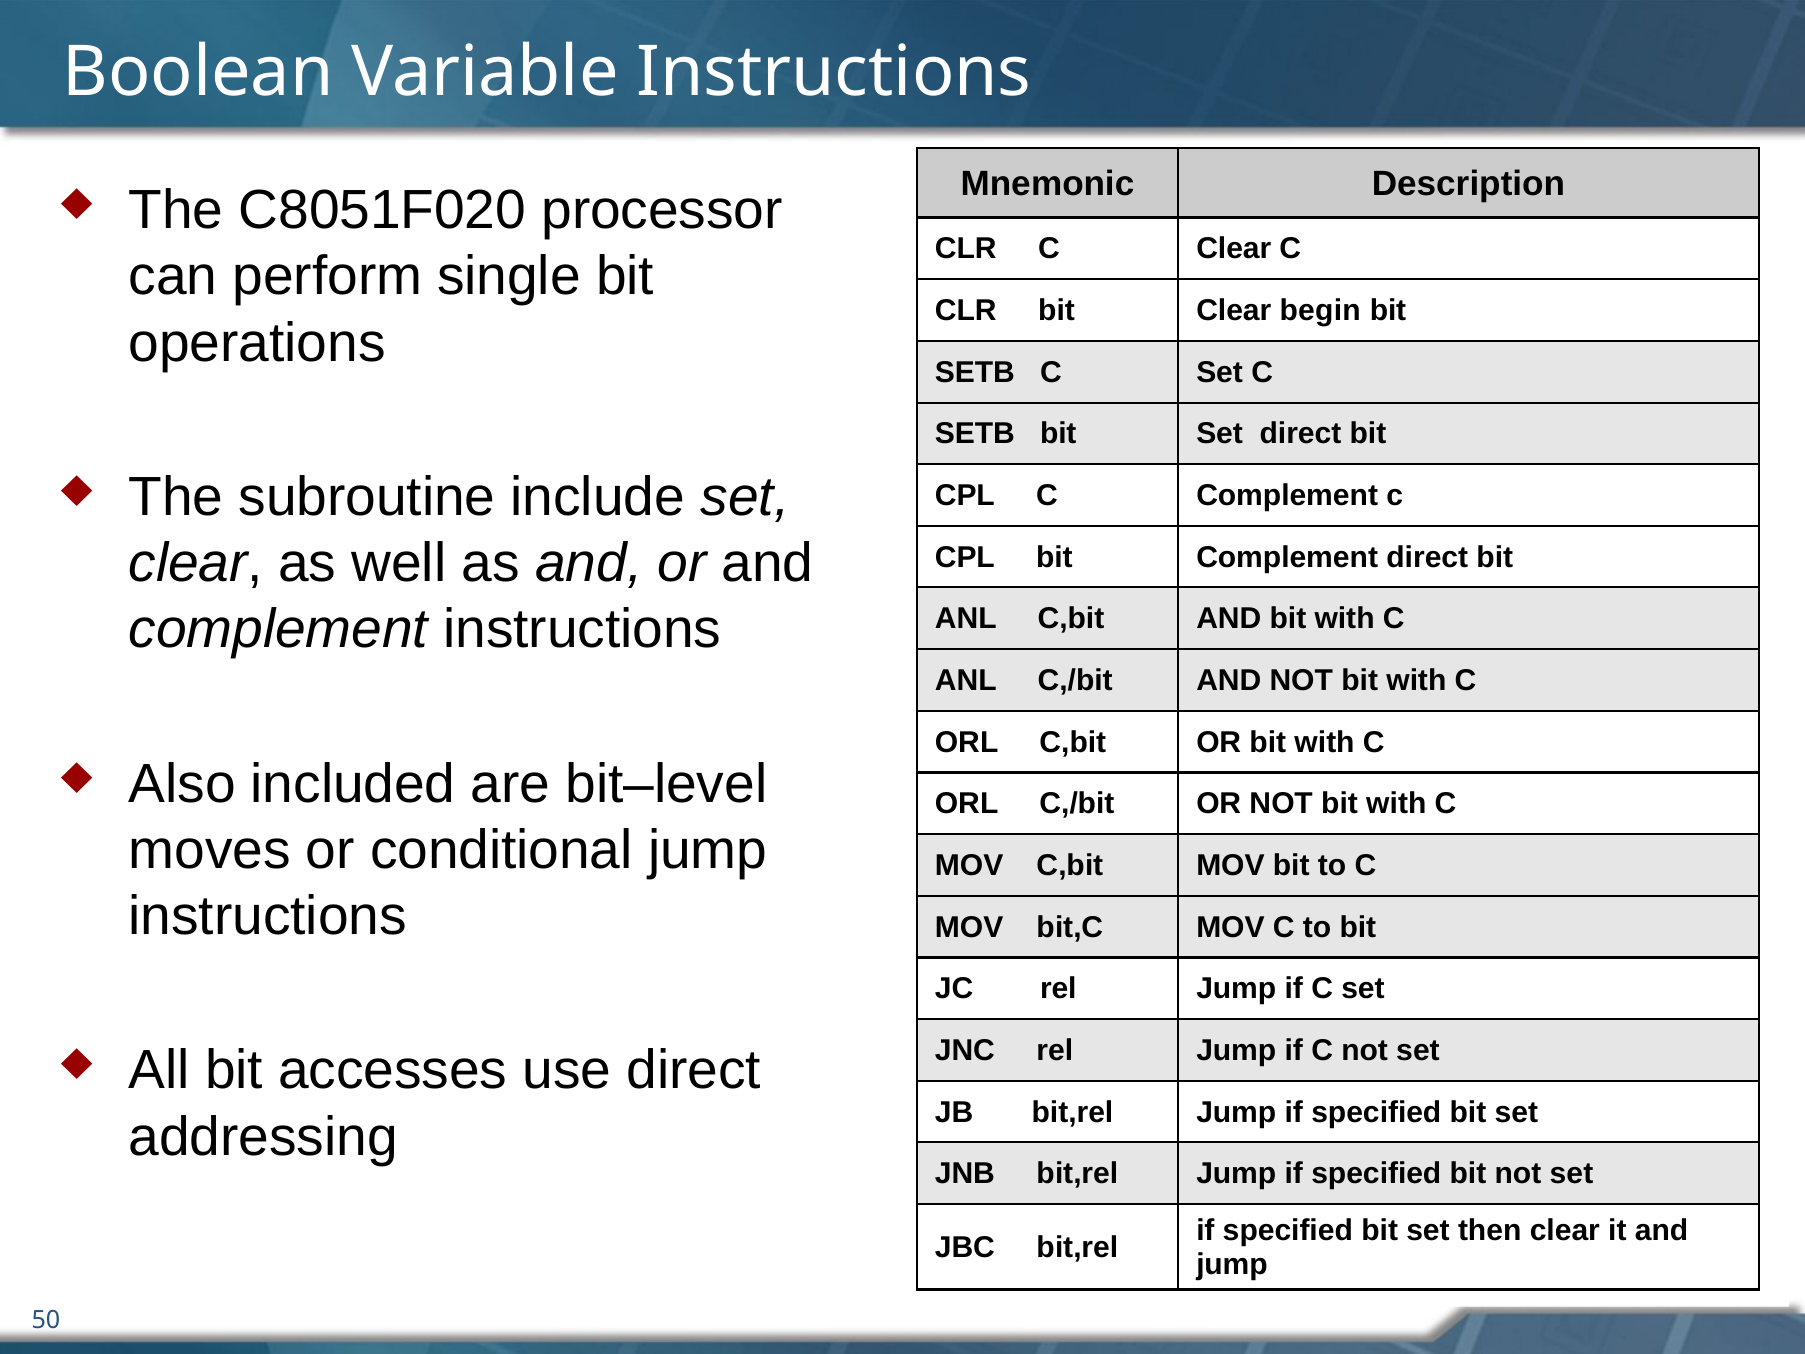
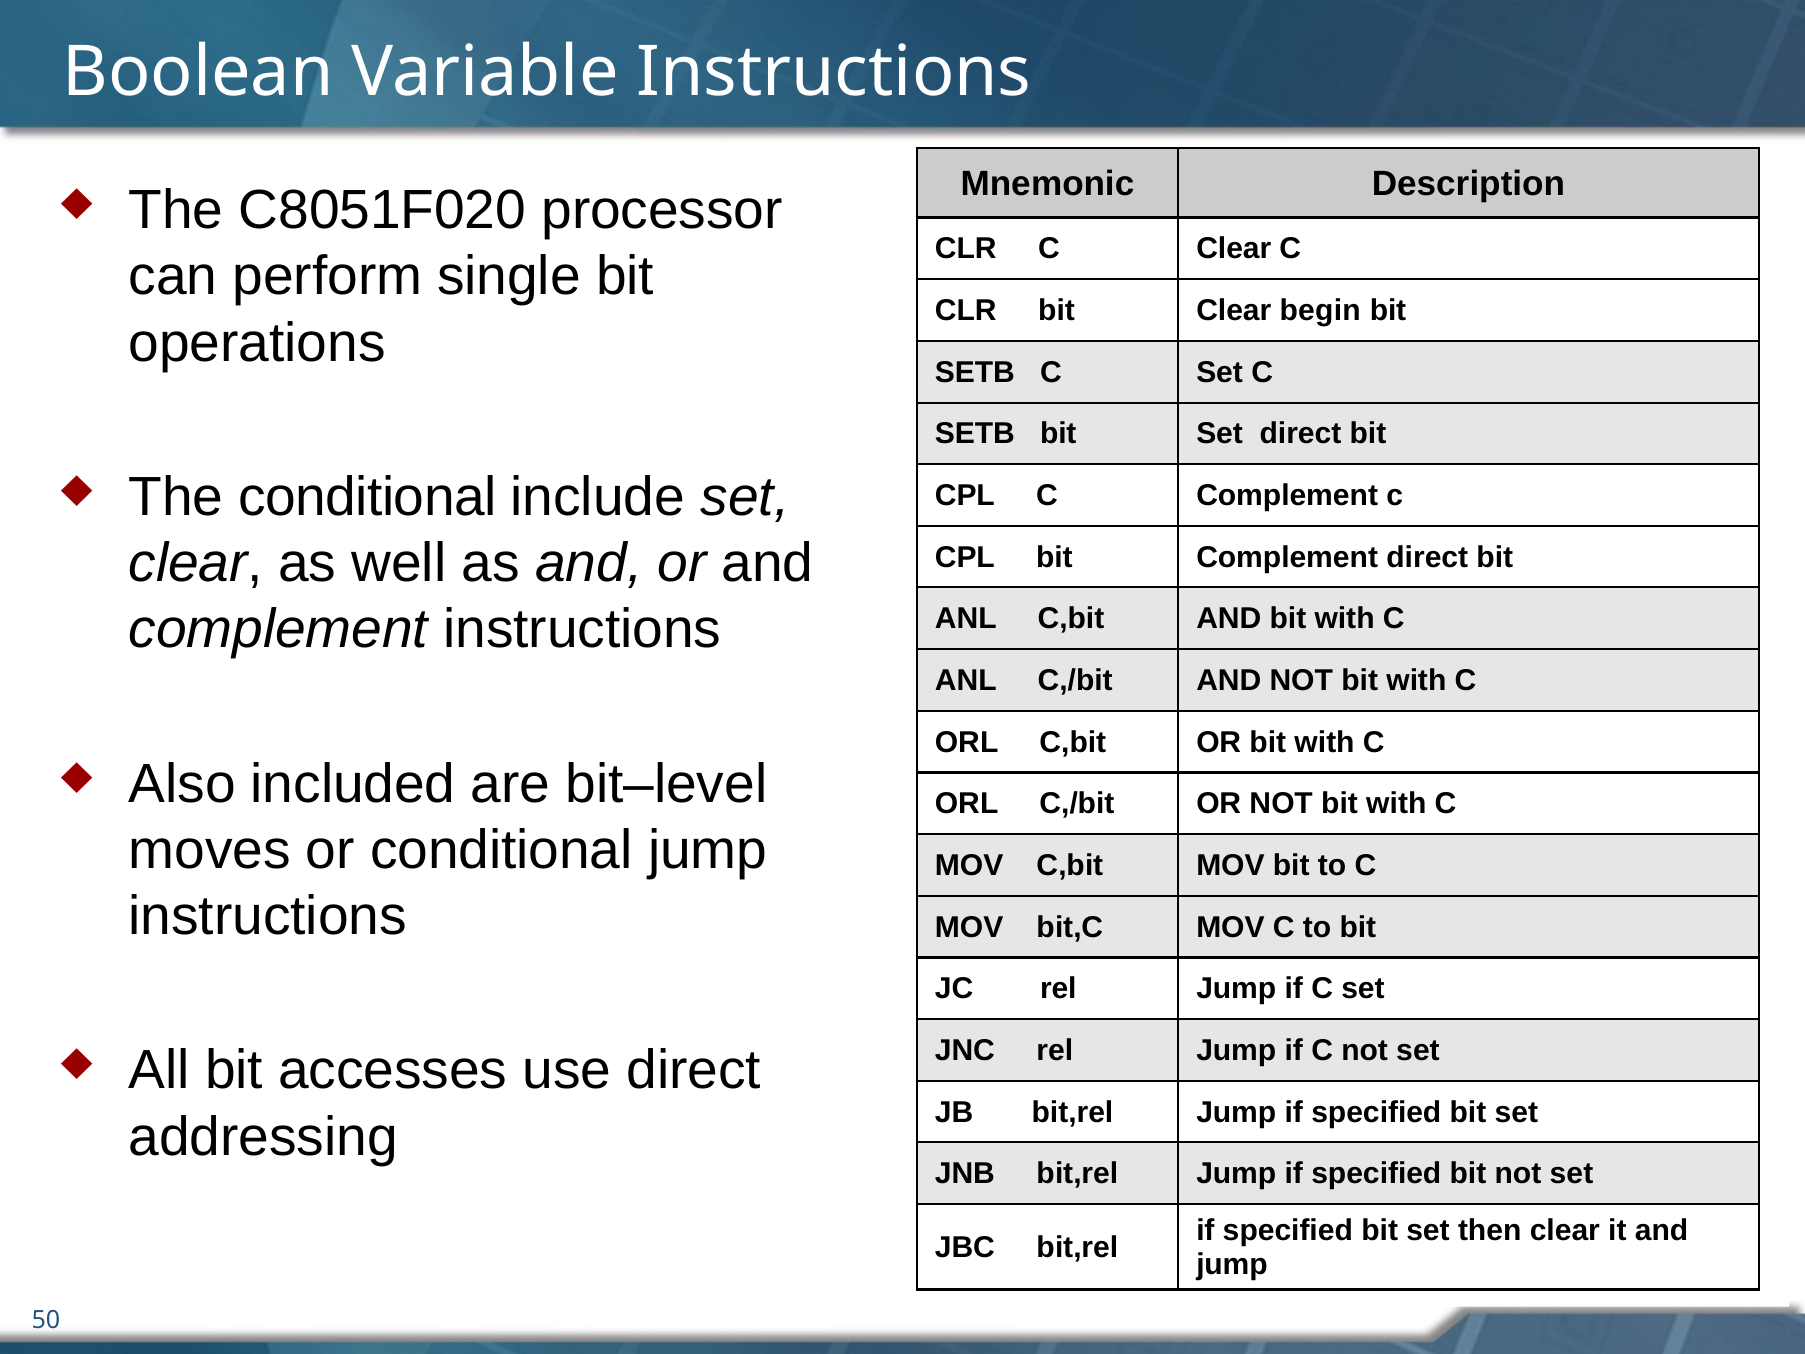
The subroutine: subroutine -> conditional (367, 497)
